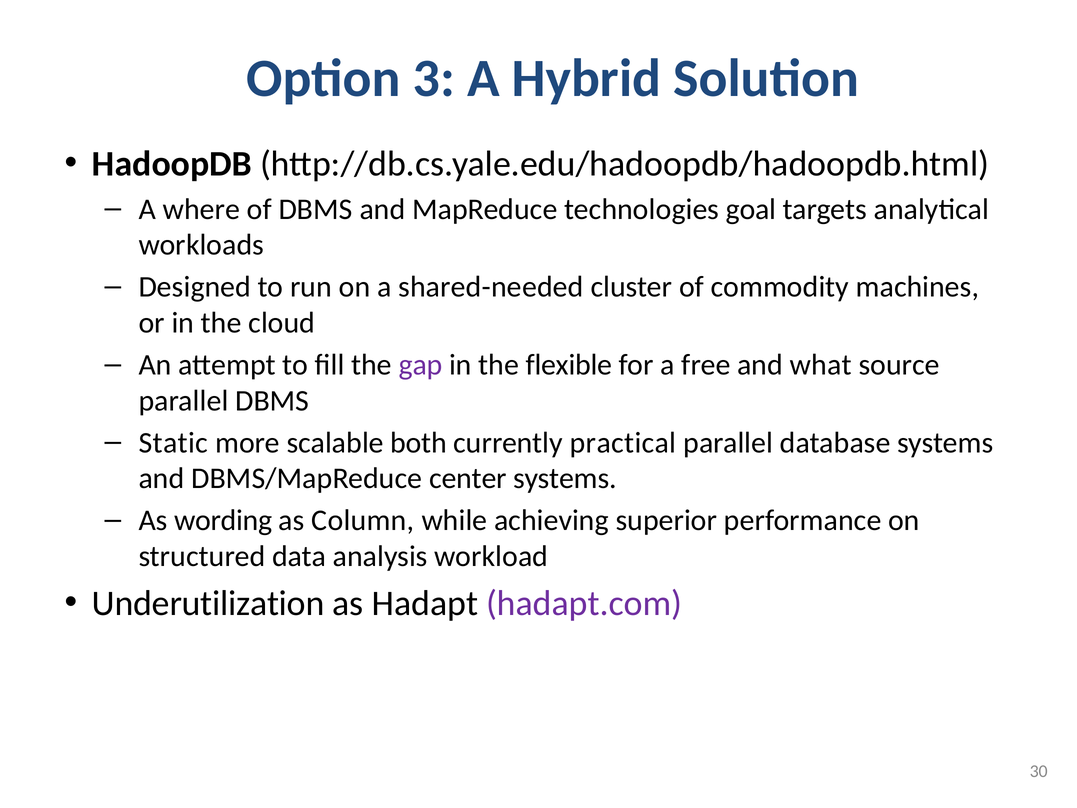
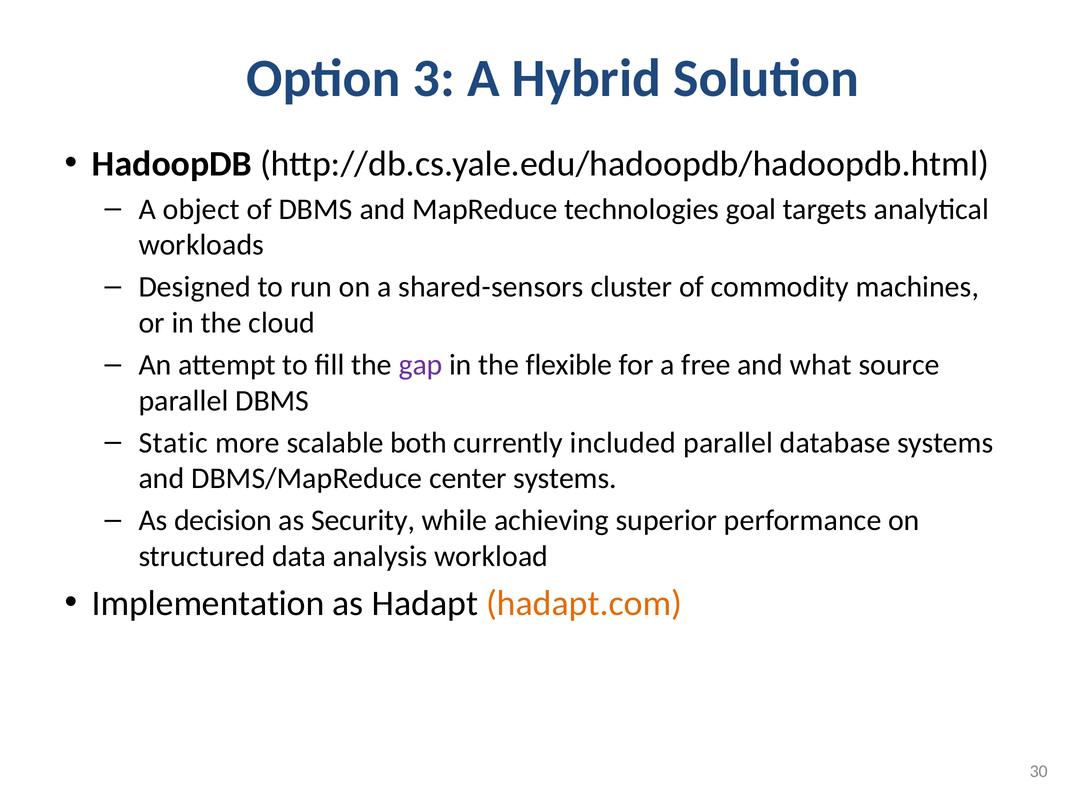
where: where -> object (201, 209)
shared-needed: shared-needed -> shared-sensors (491, 287)
practical: practical -> included (623, 443)
wording: wording -> decision (223, 520)
Column: Column -> Security (363, 520)
Underutilization: Underutilization -> Implementation (208, 603)
hadapt.com colour: purple -> orange (584, 603)
